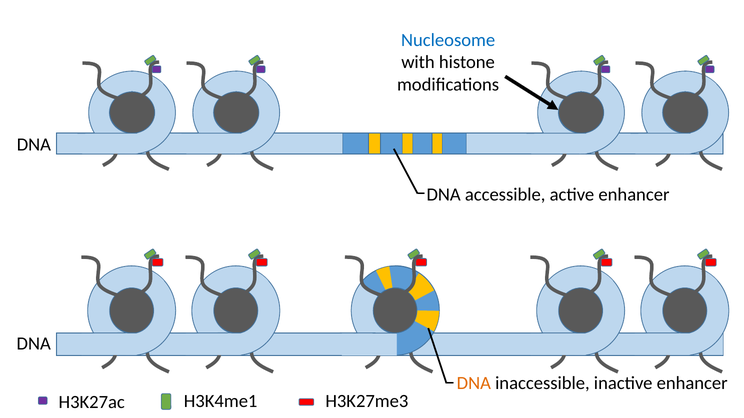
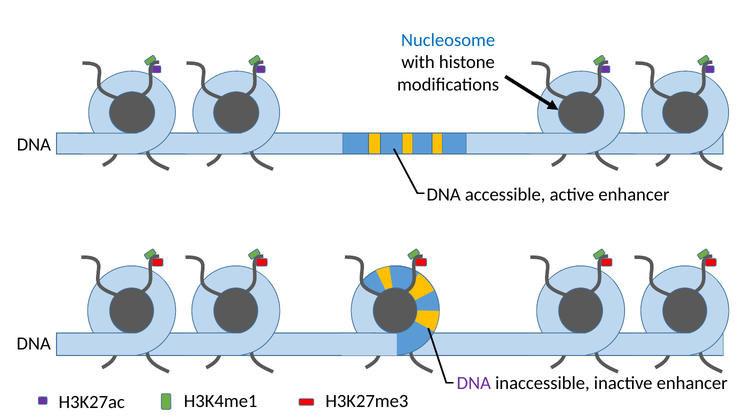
DNA colour: orange -> purple (474, 383)
